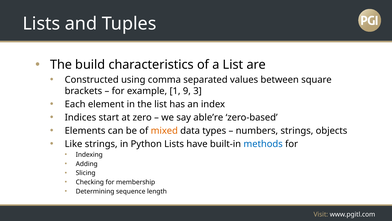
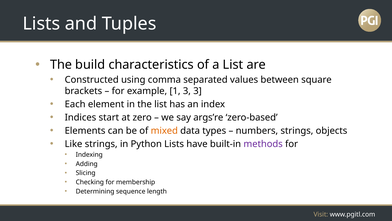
1 9: 9 -> 3 (187, 91)
able’re: able’re -> args’re (208, 117)
methods colour: blue -> purple (263, 144)
